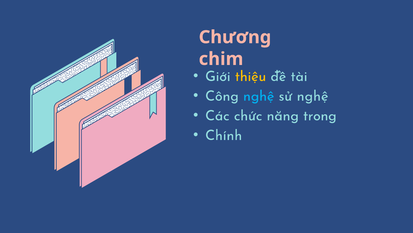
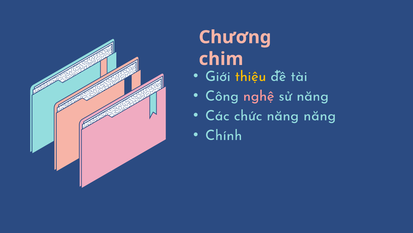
nghệ colour: light blue -> pink (259, 96)
sử nghệ: nghệ -> năng (313, 96)
năng trong: trong -> năng (320, 115)
